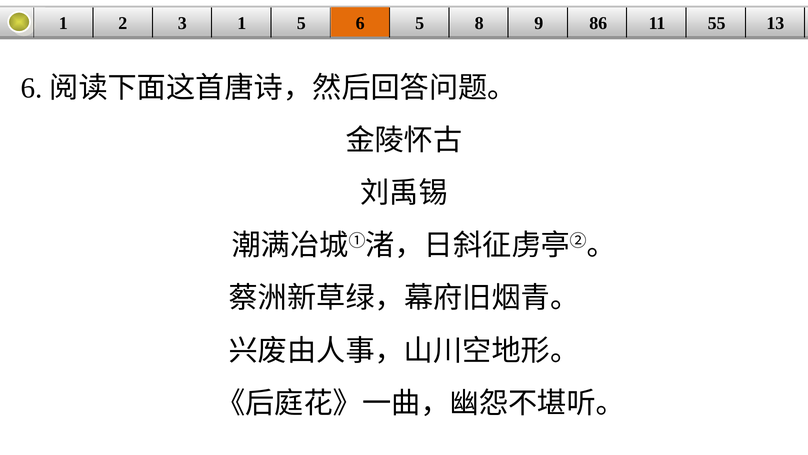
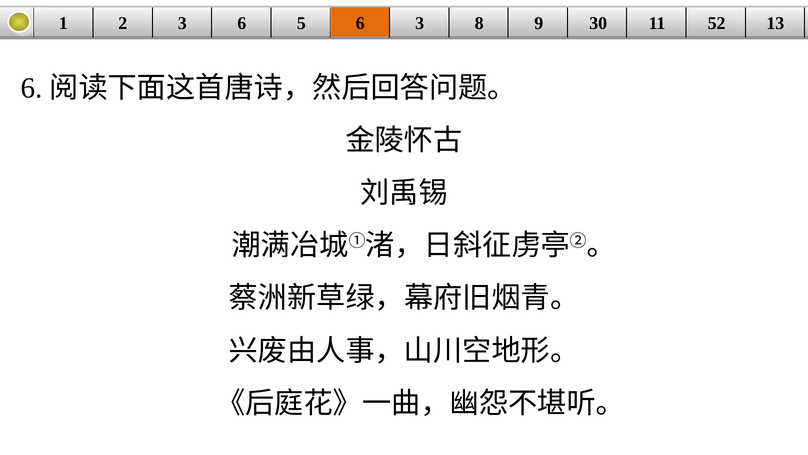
3 1: 1 -> 6 (242, 23)
6 5: 5 -> 3 (420, 23)
86: 86 -> 30 (598, 23)
55: 55 -> 52 (717, 23)
